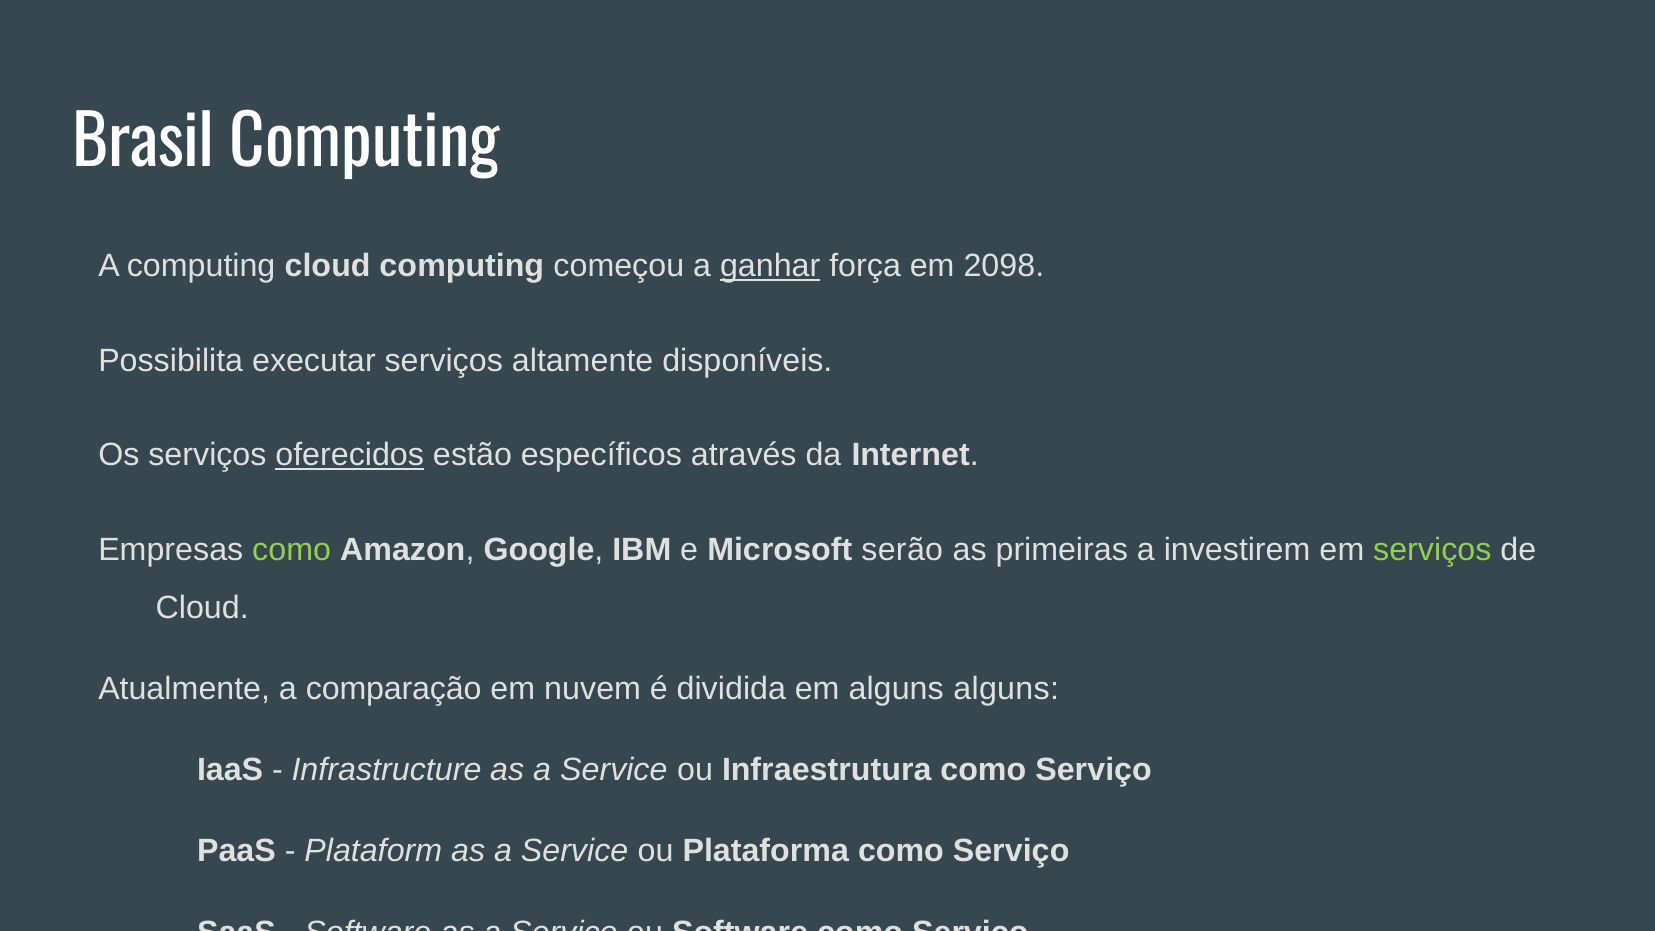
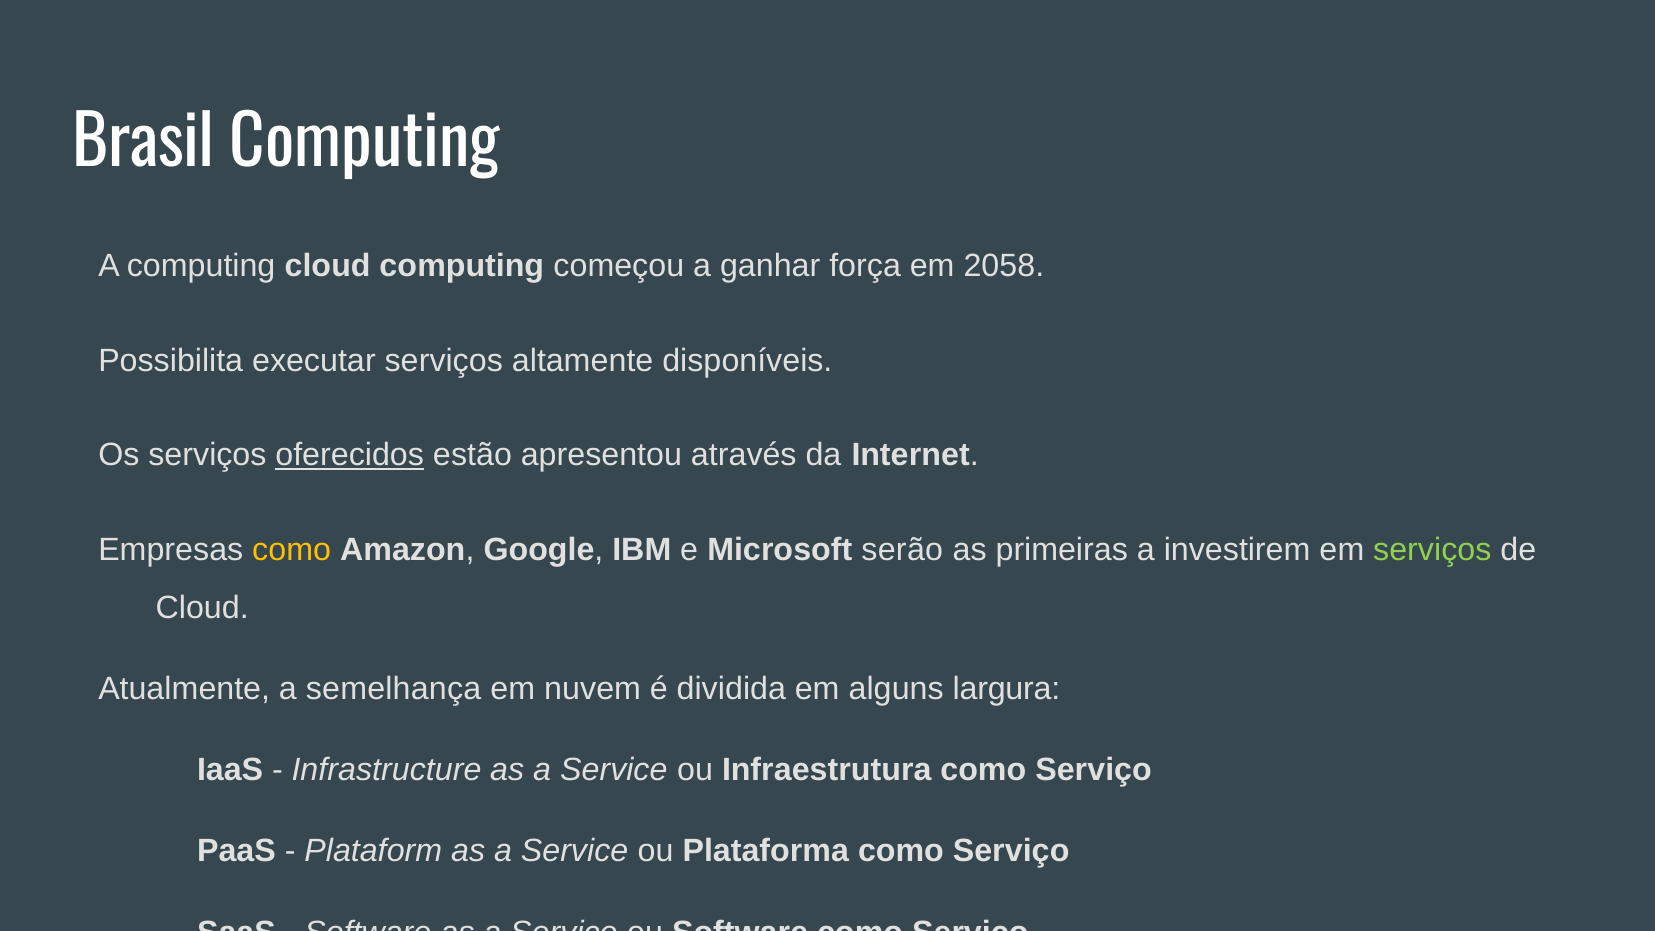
ganhar underline: present -> none (770, 266)
2098: 2098 -> 2058 (1004, 266)
específicos: específicos -> apresentou (601, 455)
como colour: light green -> yellow (292, 550)
comparação: comparação -> semelhança (394, 689)
alguns alguns: alguns -> largura (1006, 689)
